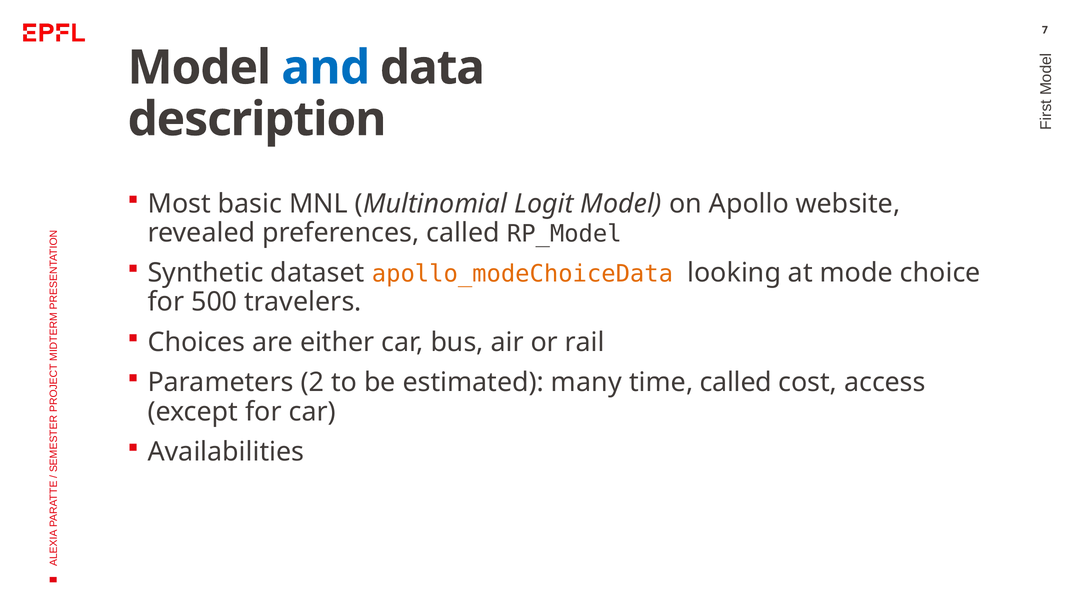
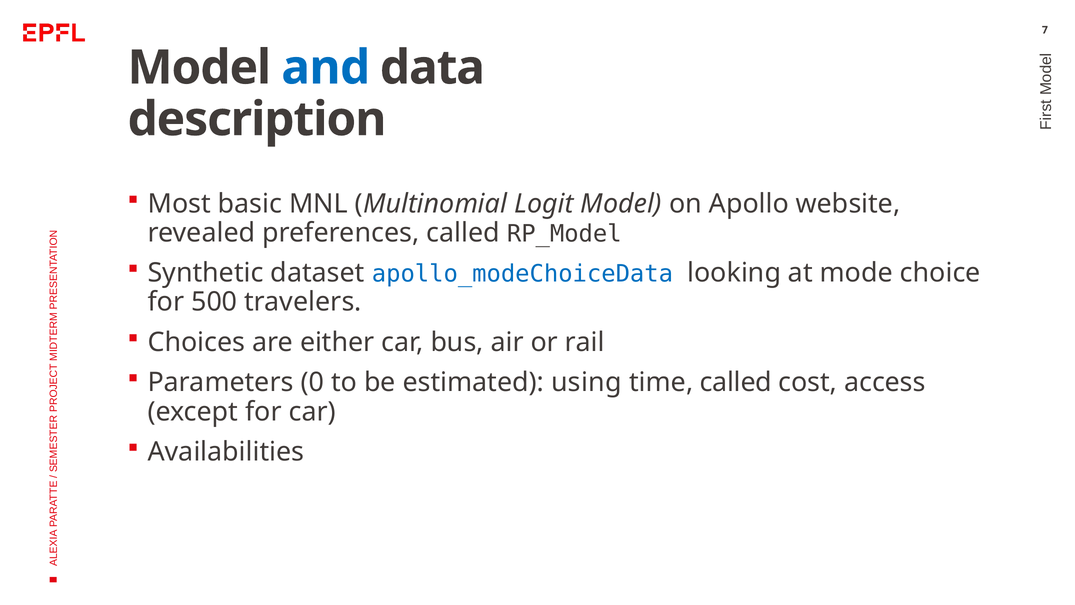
apollo_modeChoiceData colour: orange -> blue (522, 274)
2: 2 -> 0 (312, 382)
many: many -> using (586, 382)
